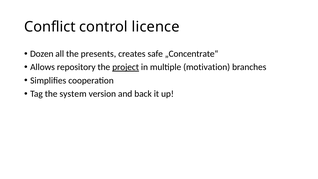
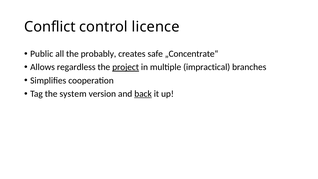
Dozen: Dozen -> Public (42, 54)
presents: presents -> probably (99, 54)
repository: repository -> regardless (76, 67)
motivation: motivation -> impractical (207, 67)
back underline: none -> present (143, 94)
